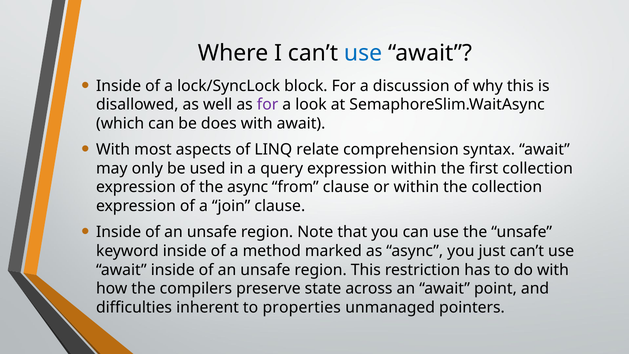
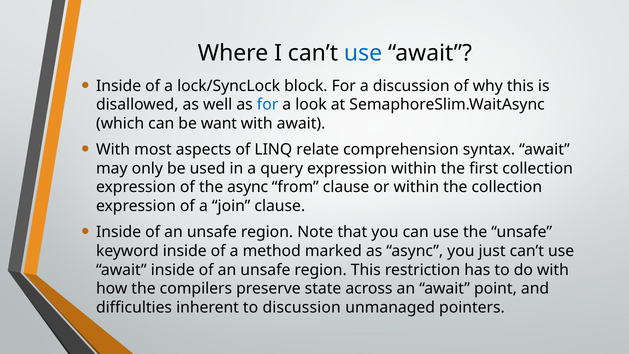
for colour: purple -> blue (268, 105)
does: does -> want (219, 124)
to properties: properties -> discussion (302, 307)
